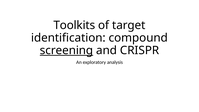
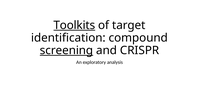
Toolkits underline: none -> present (74, 25)
